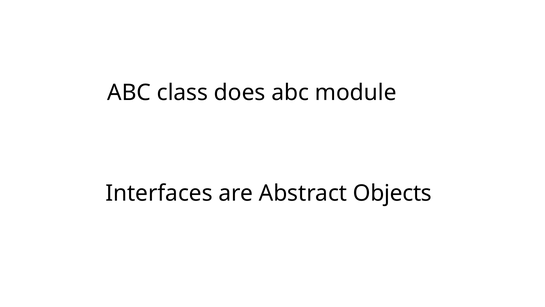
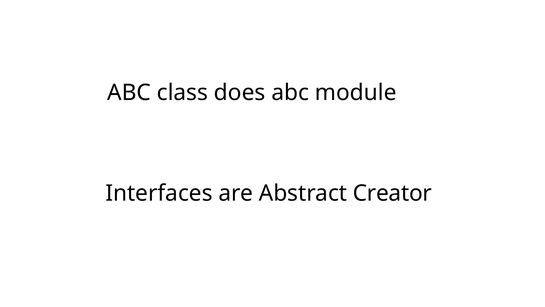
Objects: Objects -> Creator (392, 193)
